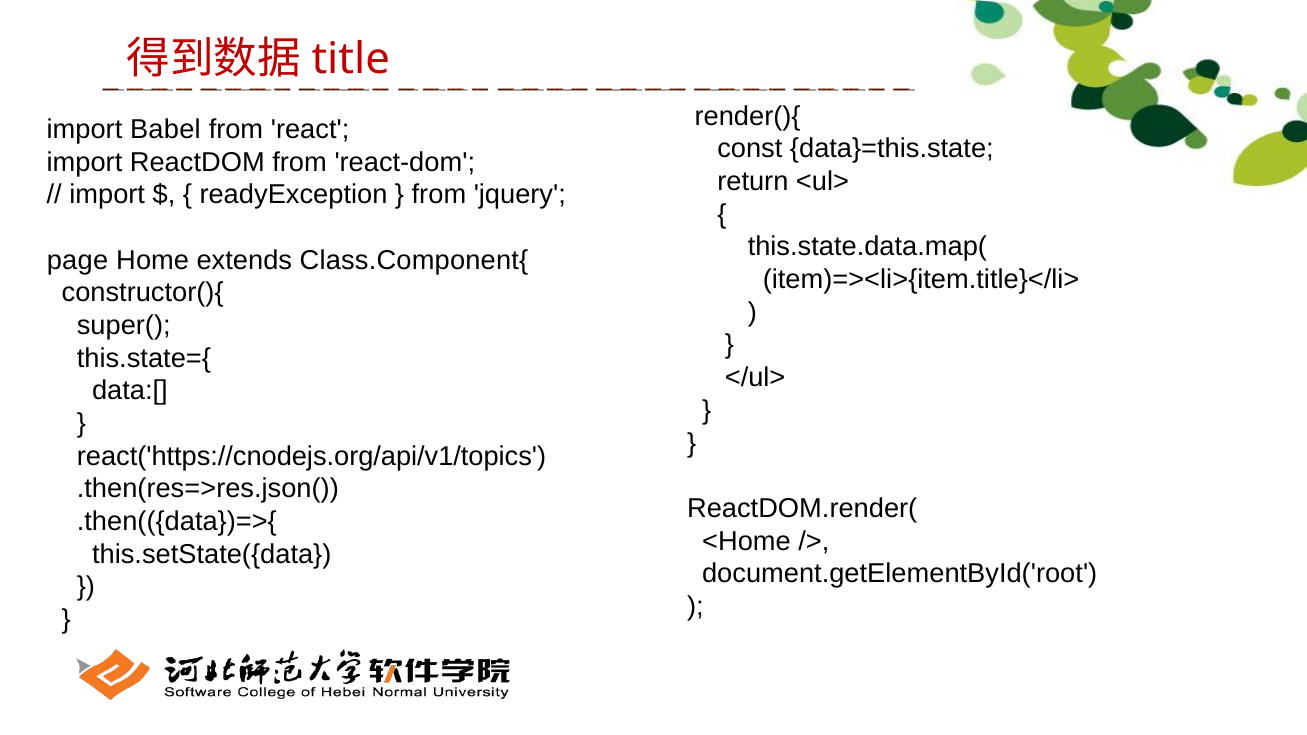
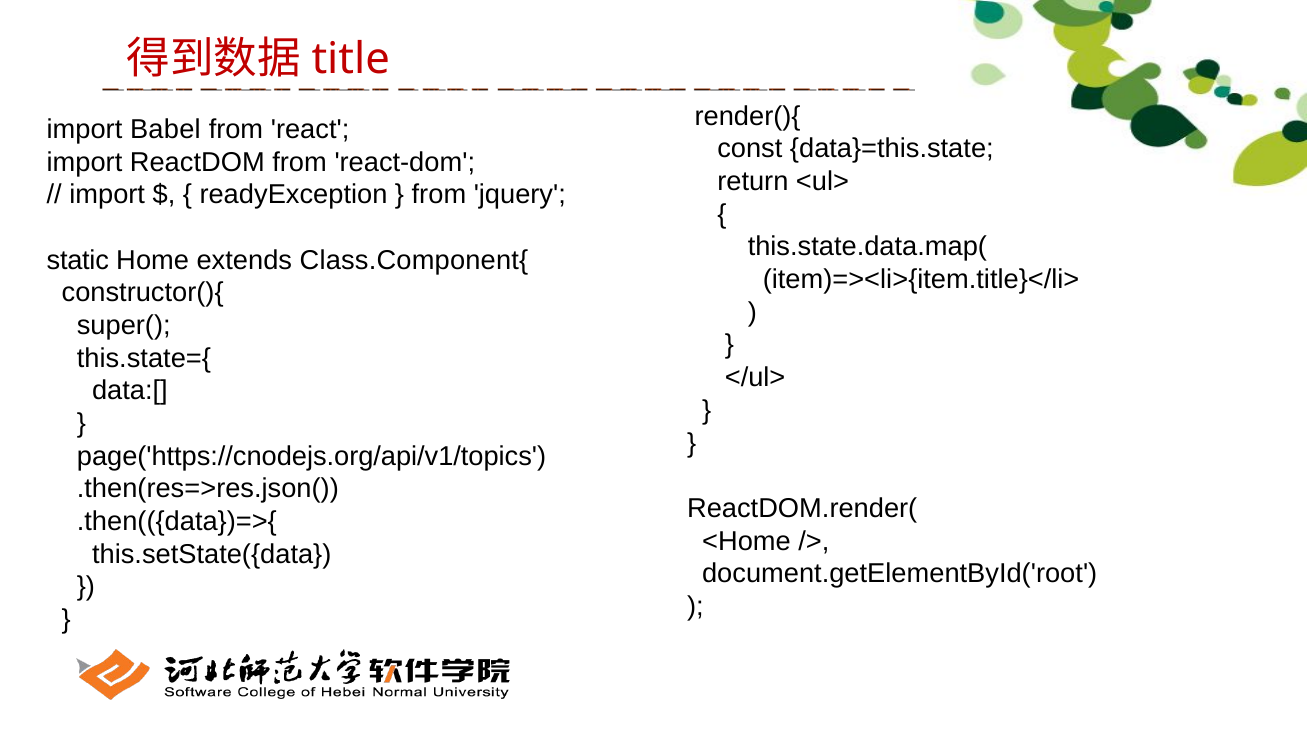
page: page -> static (78, 260)
react('https://cnodejs.org/api/v1/topics: react('https://cnodejs.org/api/v1/topics -> page('https://cnodejs.org/api/v1/topics (312, 456)
